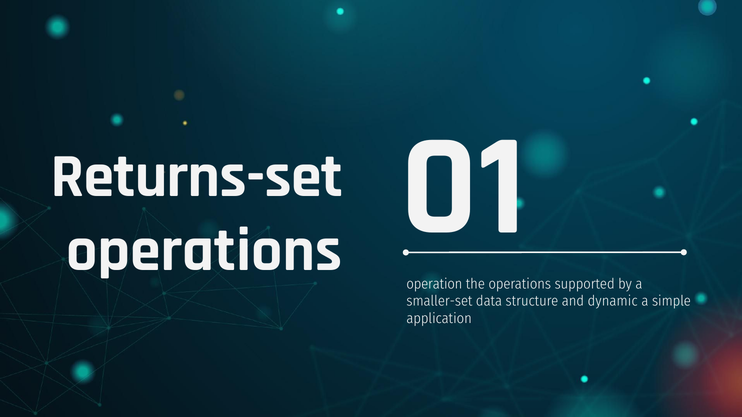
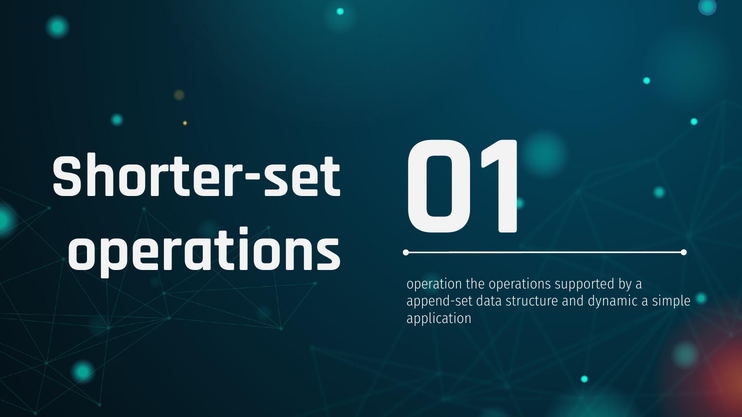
Returns-set: Returns-set -> Shorter-set (197, 176)
smaller-set: smaller-set -> append-set (439, 301)
